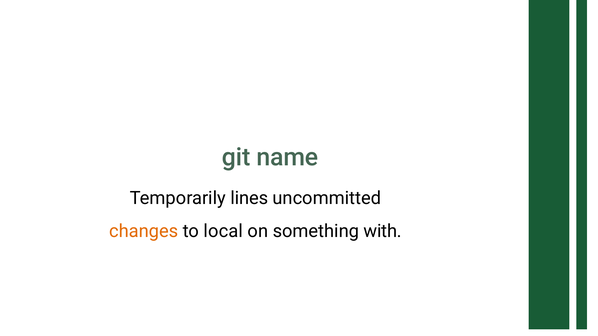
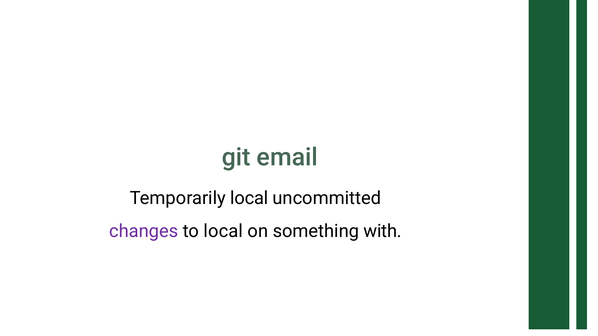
name: name -> email (287, 157)
Temporarily lines: lines -> local (249, 198)
changes colour: orange -> purple (144, 231)
